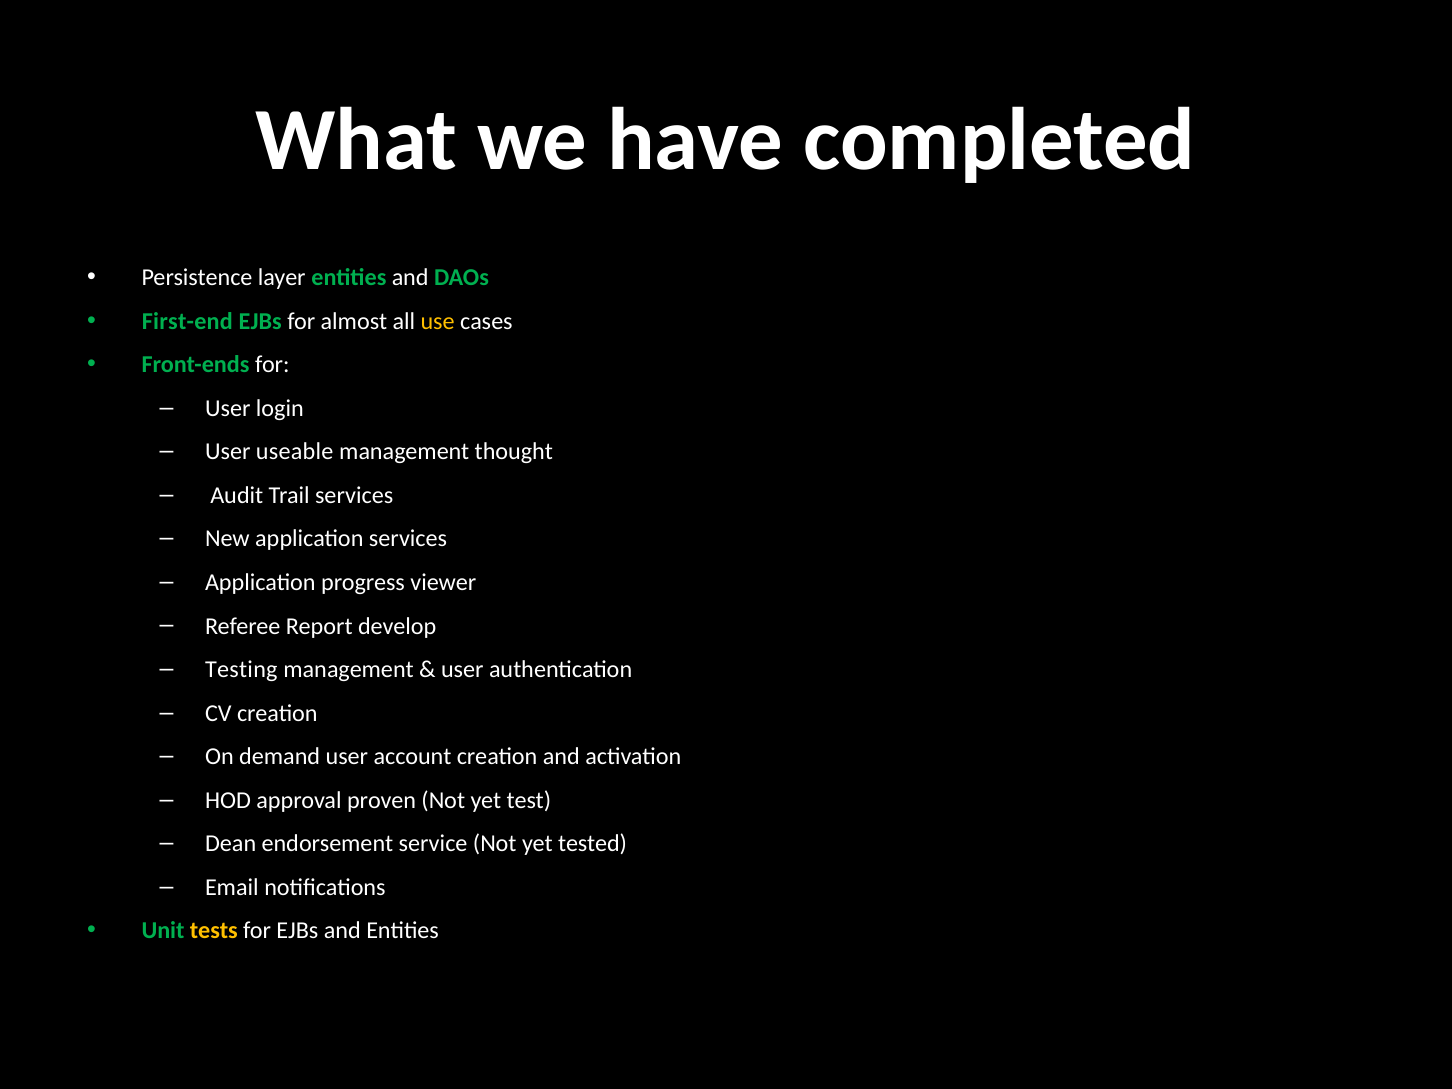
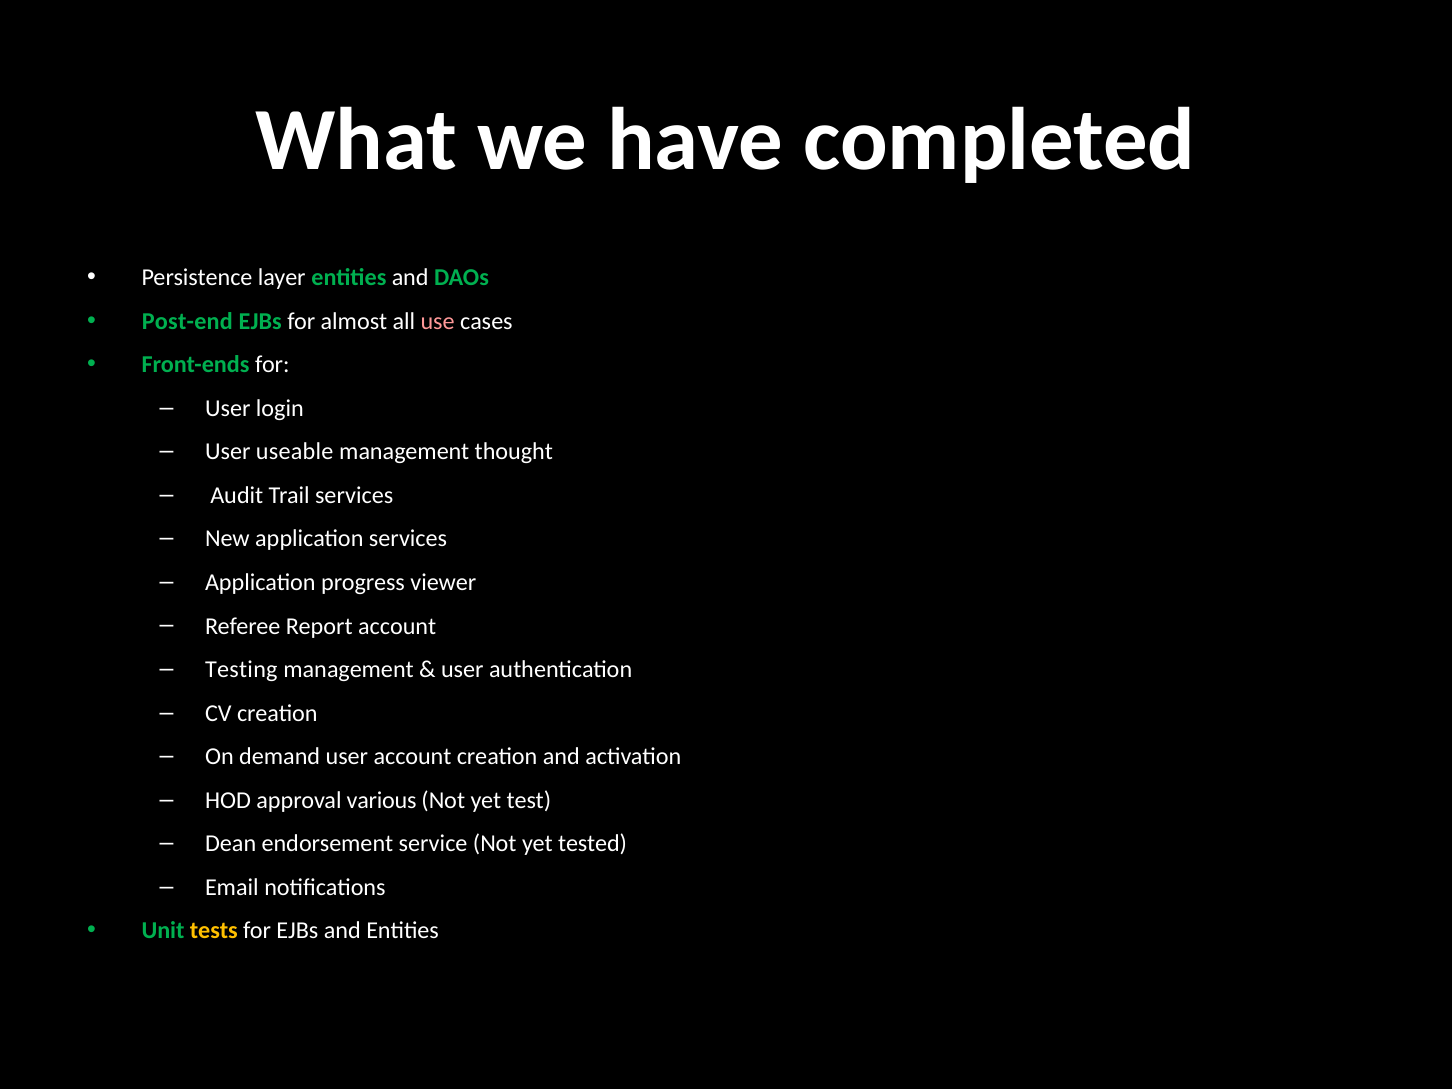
First-end: First-end -> Post-end (187, 321)
use colour: yellow -> pink (438, 321)
Report develop: develop -> account (397, 626)
proven: proven -> various (382, 800)
